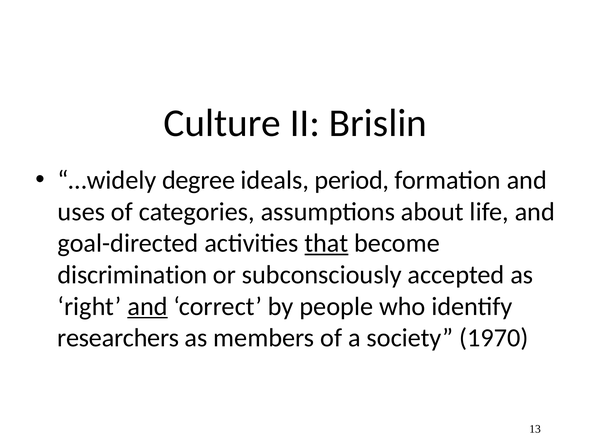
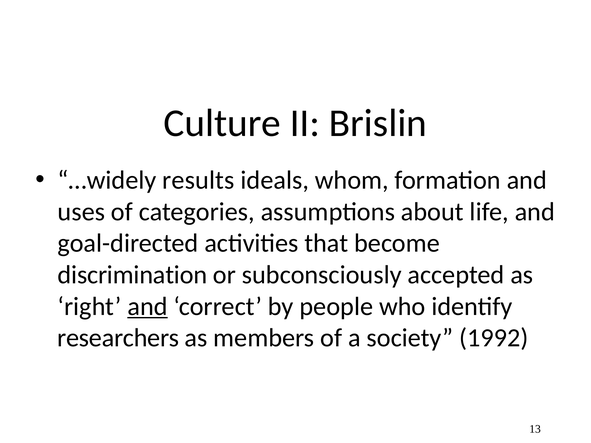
degree: degree -> results (198, 180)
period: period -> whom (352, 180)
that underline: present -> none (326, 243)
1970: 1970 -> 1992 (494, 338)
